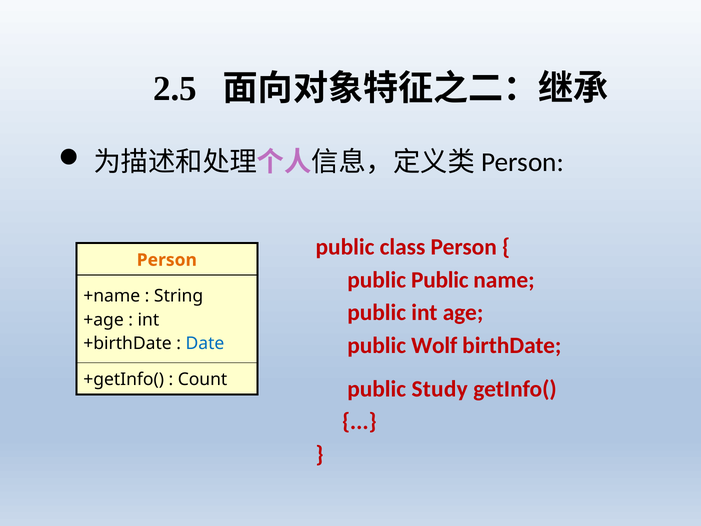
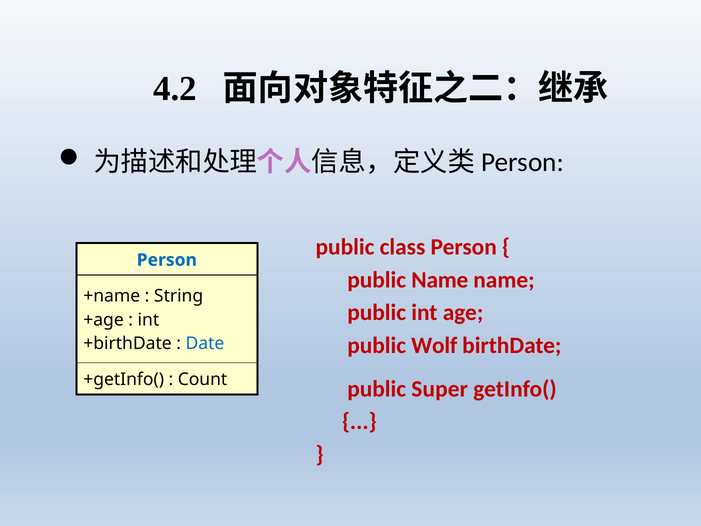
2.5: 2.5 -> 4.2 (175, 89)
Person colour: orange -> blue (167, 260)
public Public: Public -> Name (440, 280)
Study: Study -> Super (440, 389)
